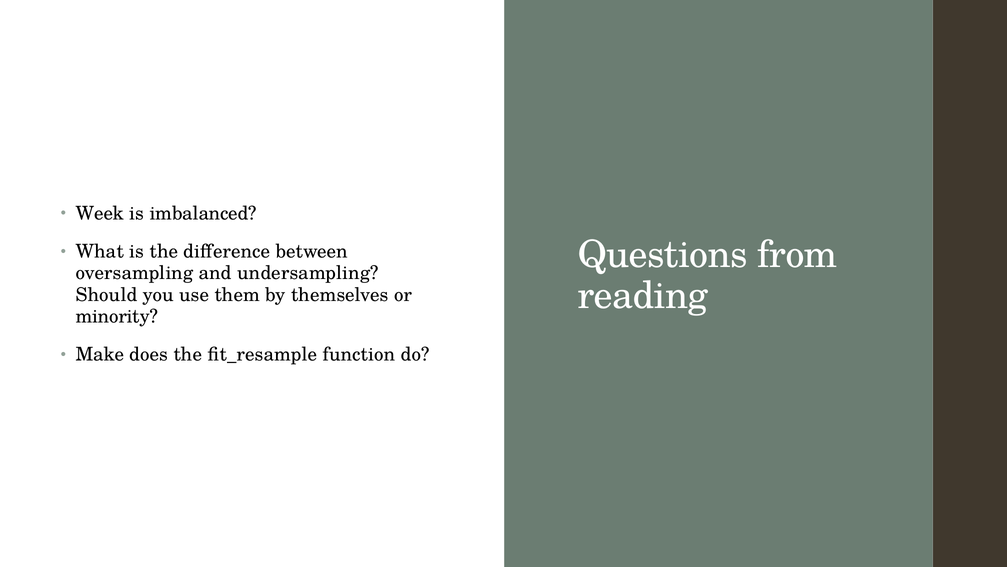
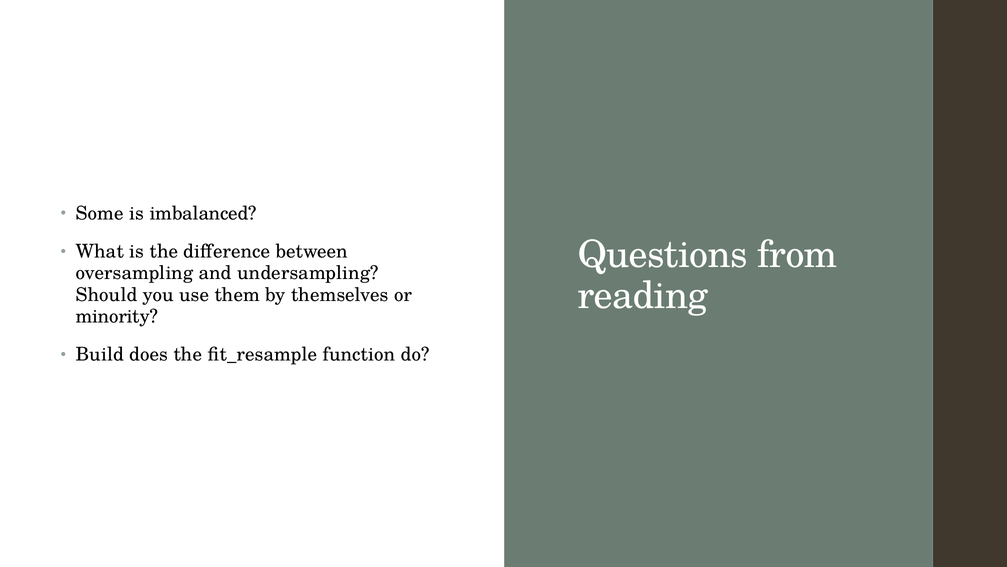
Week: Week -> Some (100, 213)
Make: Make -> Build (100, 354)
